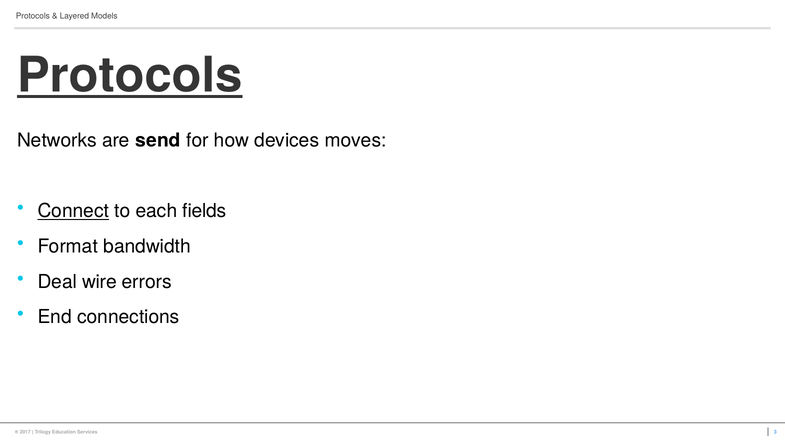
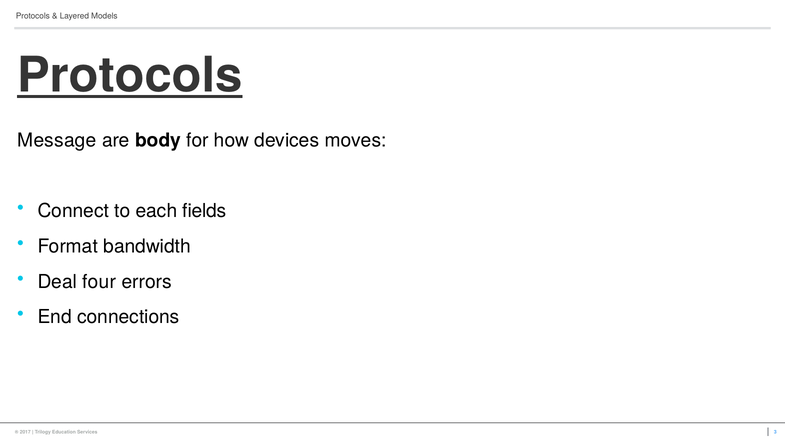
Networks: Networks -> Message (57, 140)
send: send -> body (158, 140)
Connect underline: present -> none (73, 211)
wire: wire -> four (99, 281)
